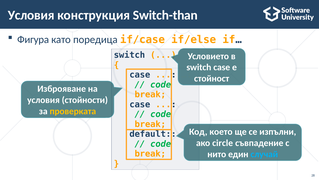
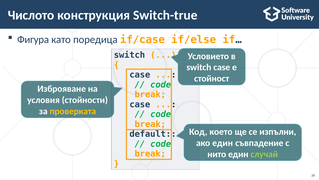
Условия: Условия -> Числото (31, 15)
Switch-than: Switch-than -> Switch-true (165, 15)
ако circle: circle -> един (223, 143)
случай colour: light blue -> light green (264, 154)
